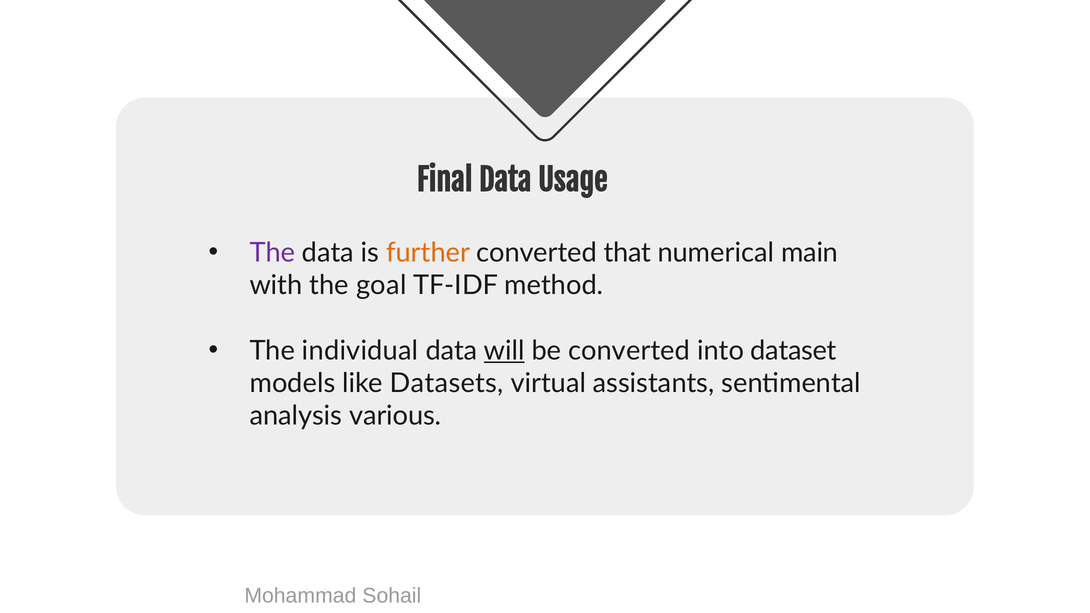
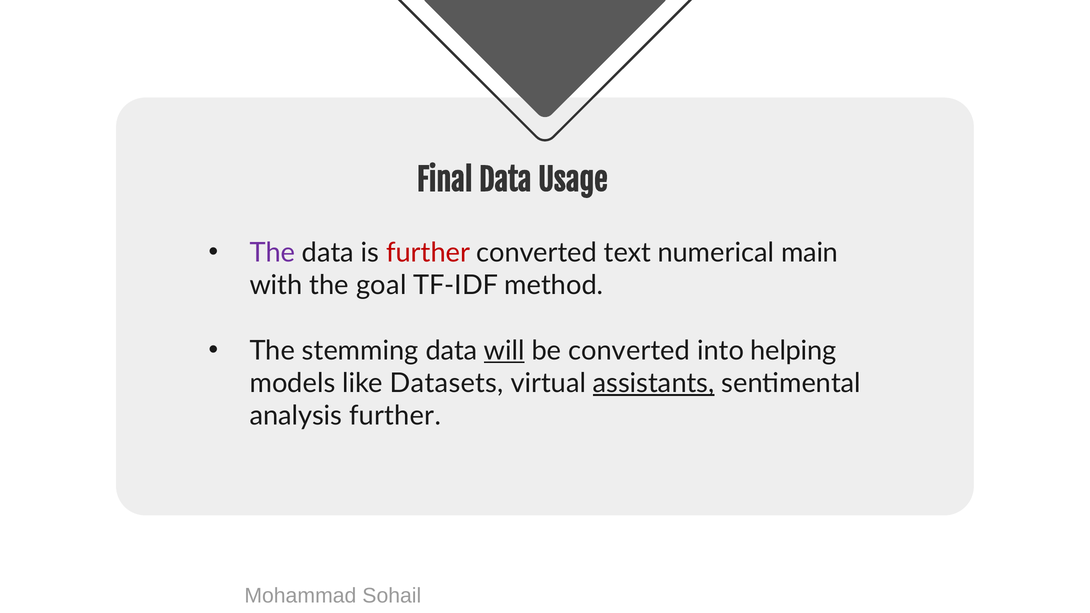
further colour: orange -> red (428, 253)
that: that -> text (627, 253)
individual: individual -> stemming (360, 351)
dataset: dataset -> helping (793, 351)
assistants underline: none -> present (654, 383)
analysis various: various -> further (395, 416)
